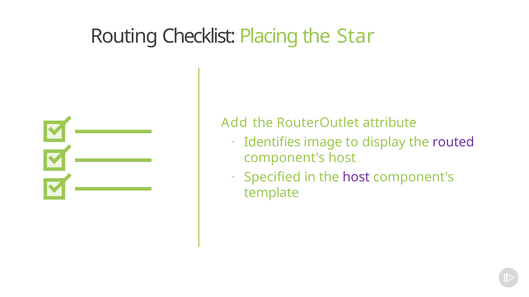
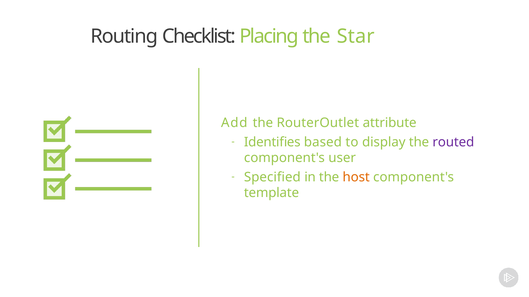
image: image -> based (323, 142)
component's host: host -> user (342, 158)
host colour: purple -> orange (356, 177)
